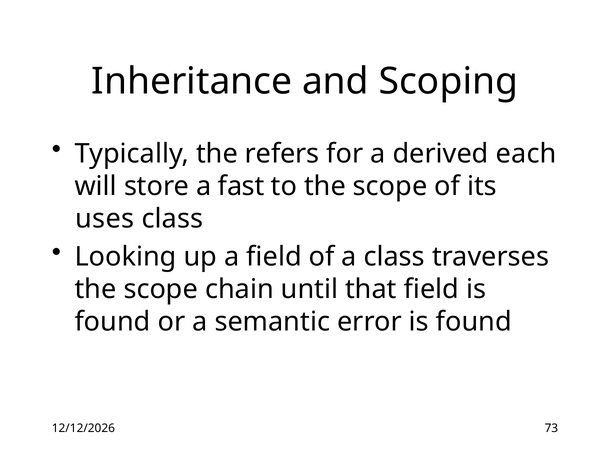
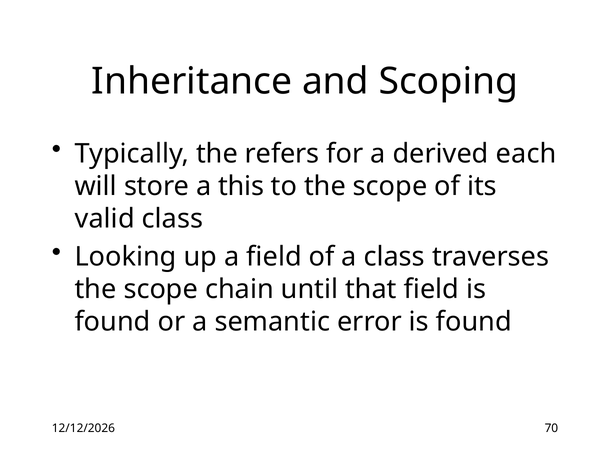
fast: fast -> this (241, 186)
uses: uses -> valid (105, 218)
73: 73 -> 70 (551, 428)
